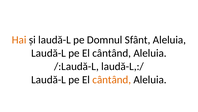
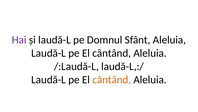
Hai colour: orange -> purple (19, 40)
